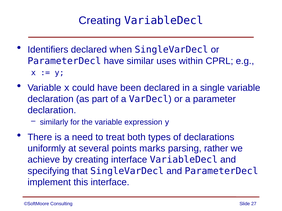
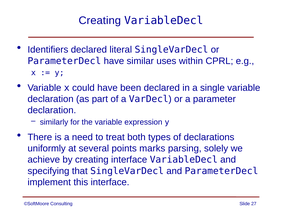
when: when -> literal (121, 50)
rather: rather -> solely (216, 149)
